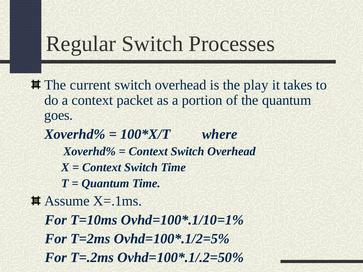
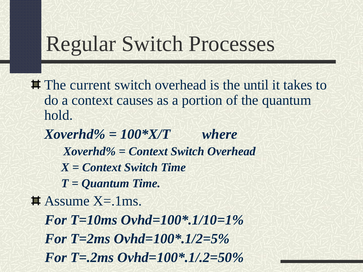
play: play -> until (256, 85)
packet: packet -> causes (135, 100)
goes: goes -> hold (59, 115)
